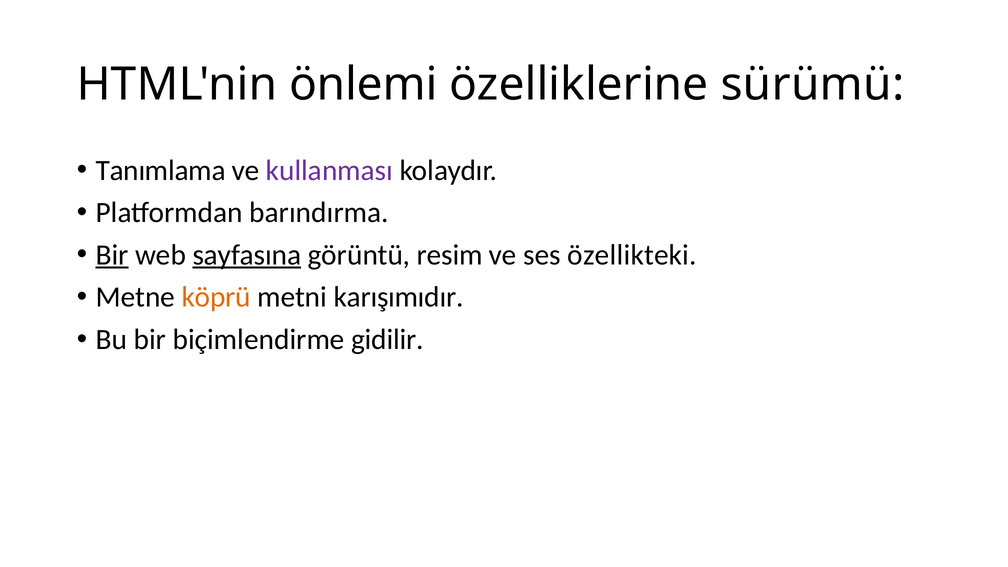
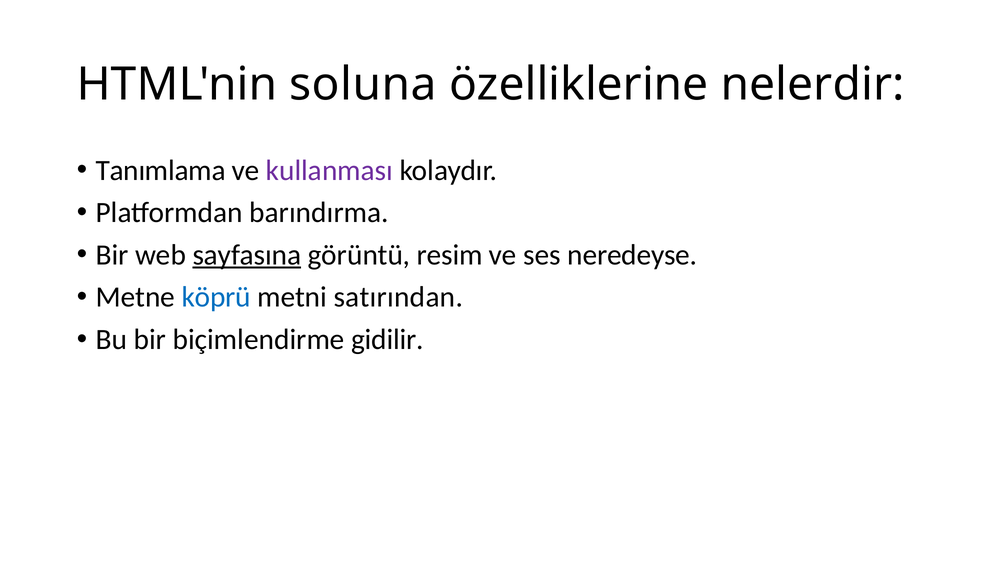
önlemi: önlemi -> soluna (363, 85)
sürümü: sürümü -> nelerdir (813, 85)
Bir underline: present -> none (112, 255)
özellikteki: özellikteki -> neredeyse (632, 255)
köprü colour: orange -> blue (216, 297)
karışımıdır: karışımıdır -> satırından (398, 297)
